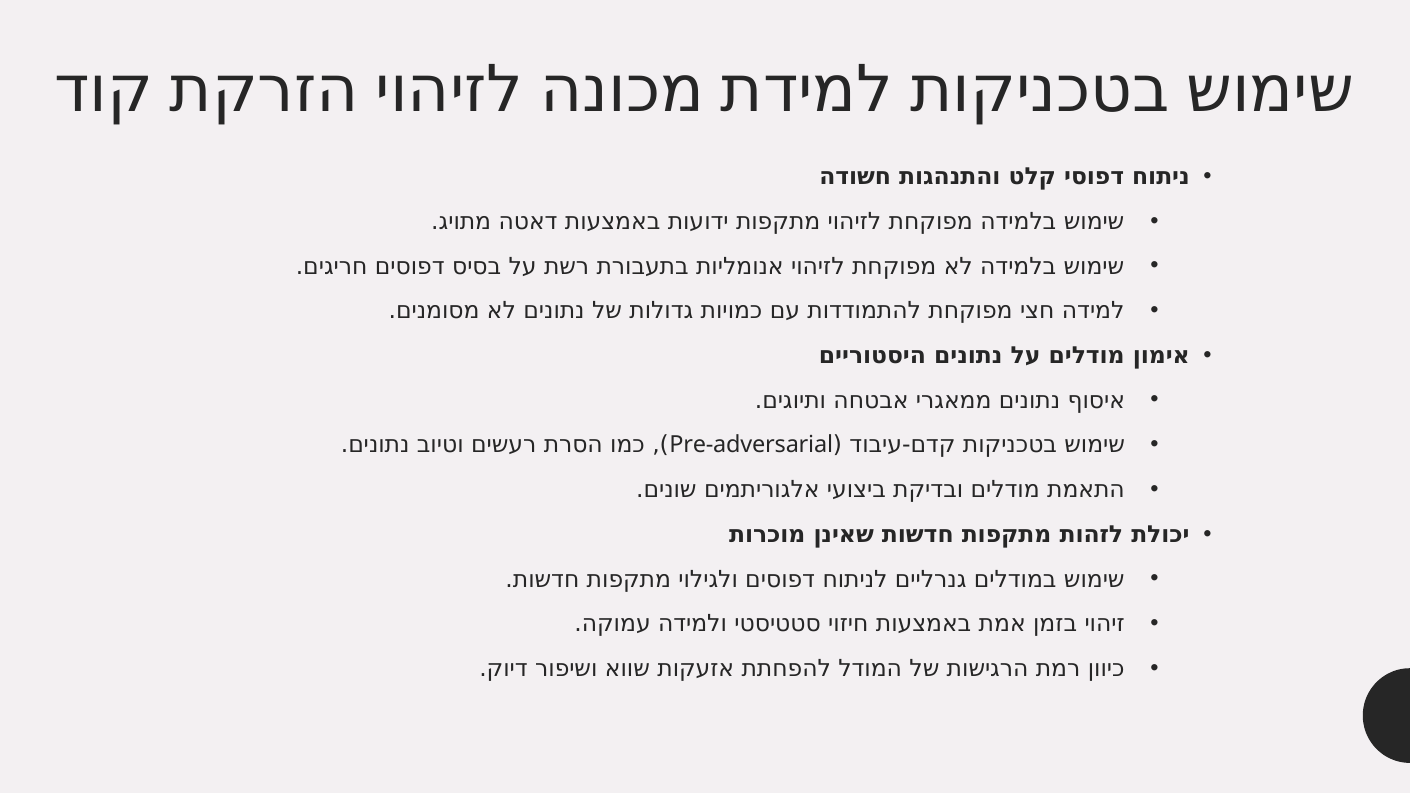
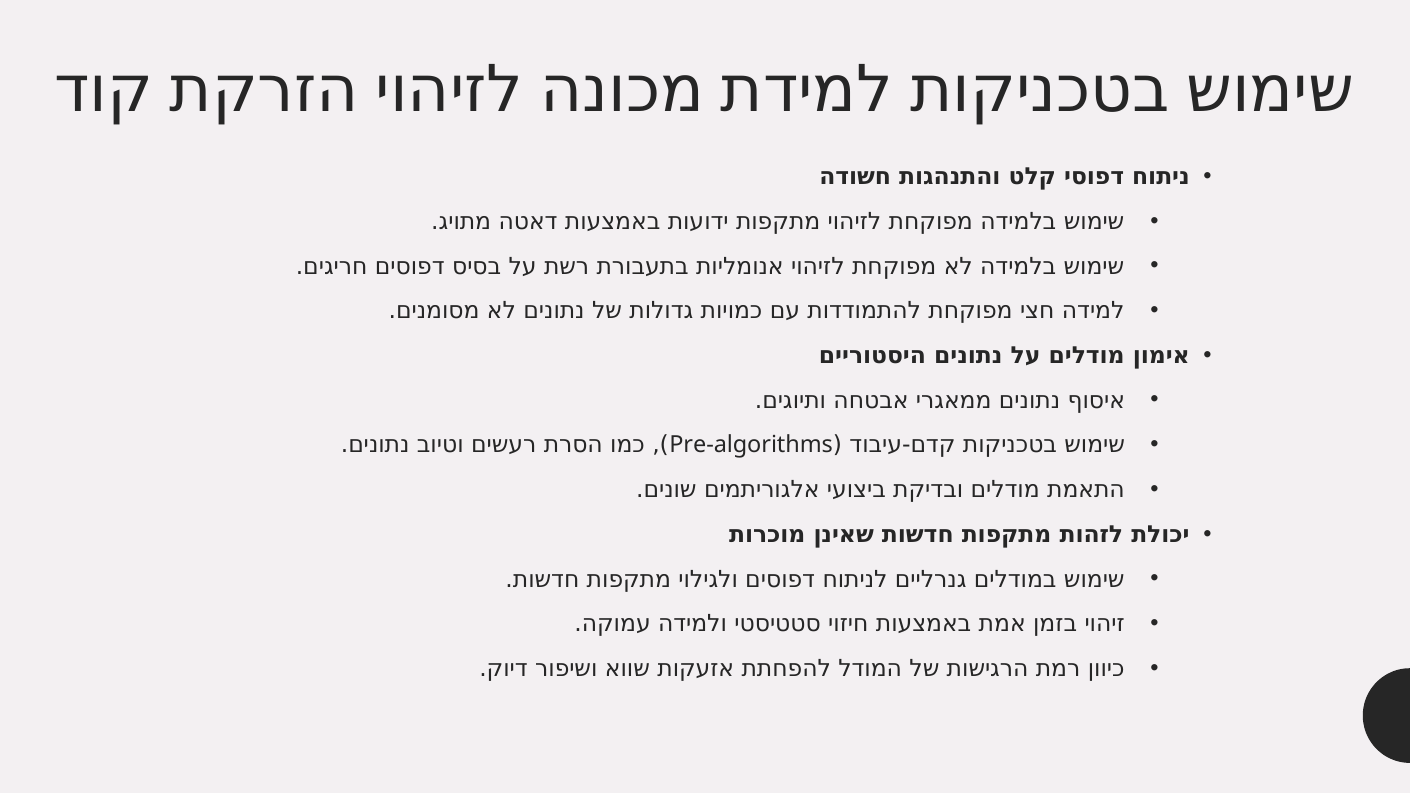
Pre-adversarial: Pre-adversarial -> Pre-algorithms (751, 445)
